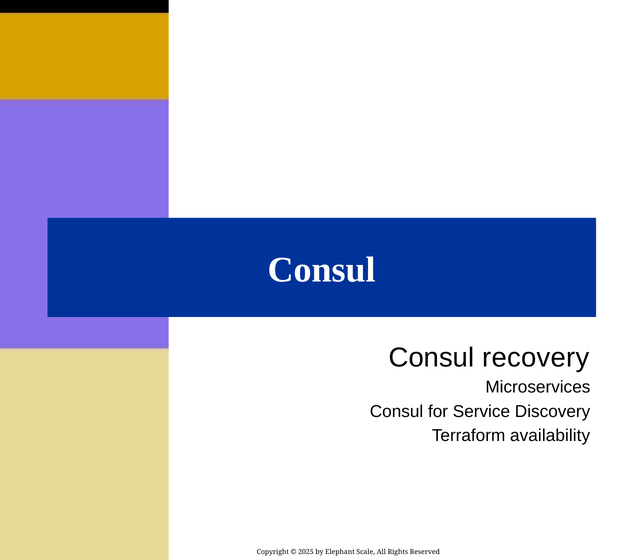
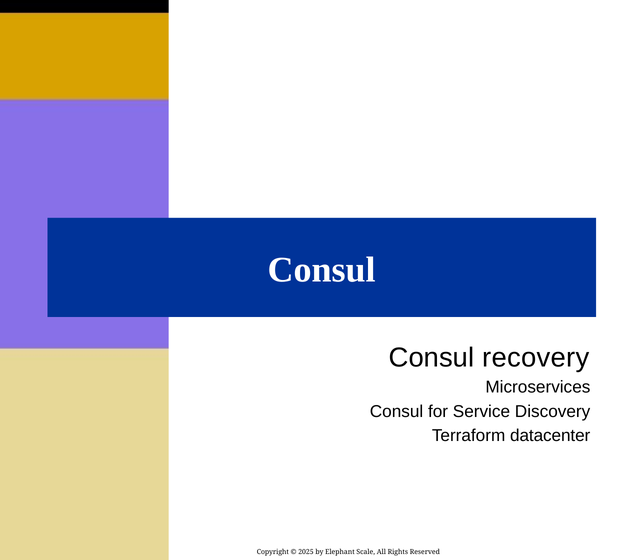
availability: availability -> datacenter (550, 436)
